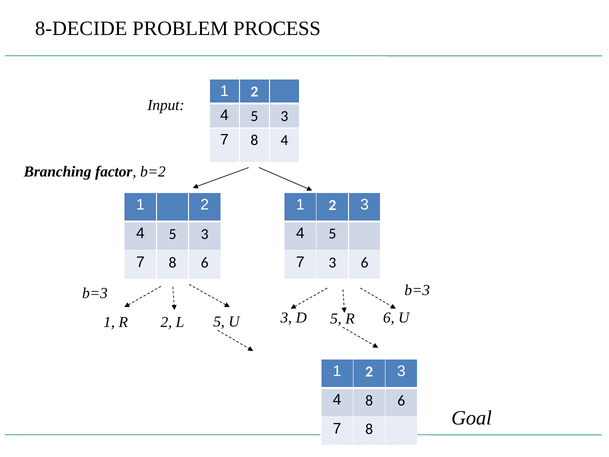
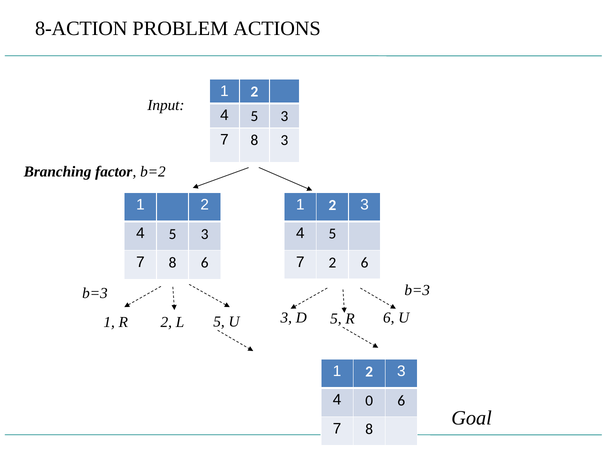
8-DECIDE: 8-DECIDE -> 8-ACTION (81, 28)
PROCESS: PROCESS -> ACTIONS (277, 28)
8 4: 4 -> 3 (284, 140)
7 3: 3 -> 2 (332, 263)
4 8: 8 -> 0 (369, 400)
